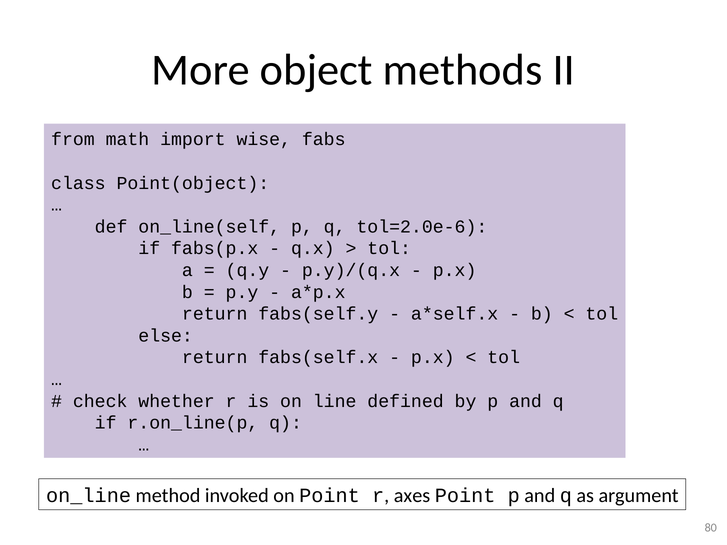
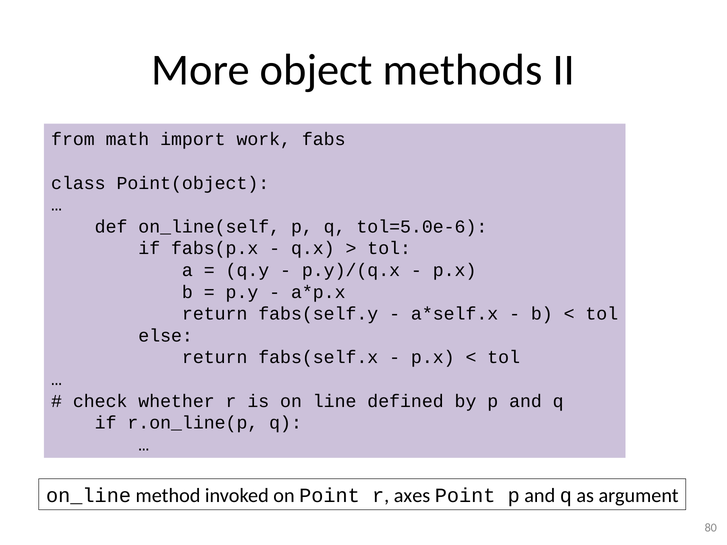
wise: wise -> work (264, 139)
tol=2.0e-6: tol=2.0e-6 -> tol=5.0e-6 (422, 227)
